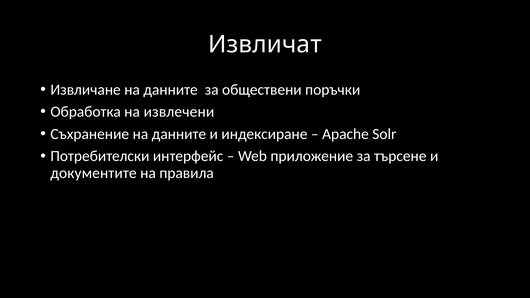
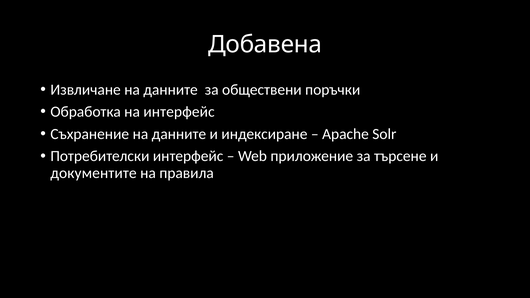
Извличат: Извличат -> Добавена (265, 45)
на извлечени: извлечени -> интерфейс (179, 112)
